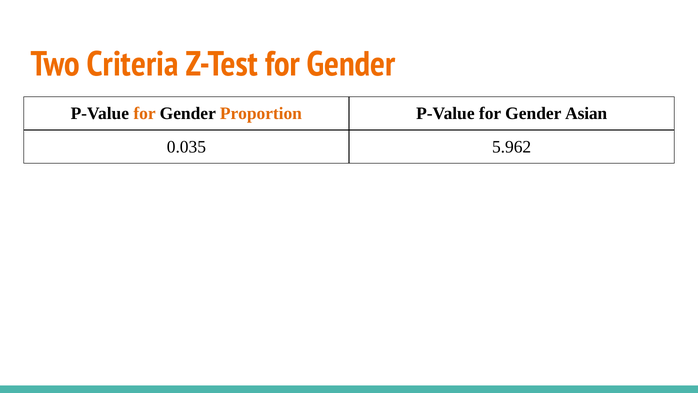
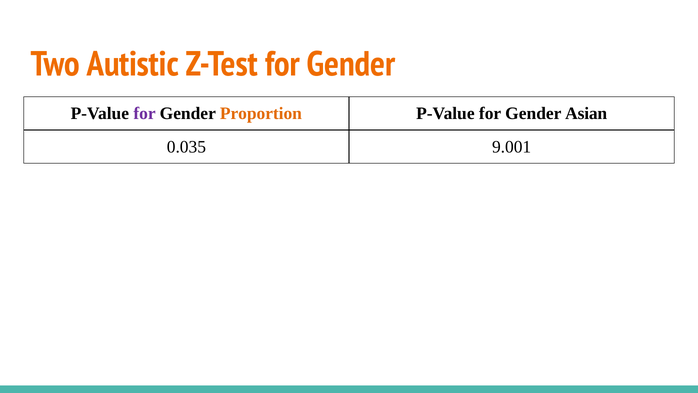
Criteria: Criteria -> Autistic (133, 64)
for colour: orange -> purple (145, 113)
5.962: 5.962 -> 9.001 (512, 147)
